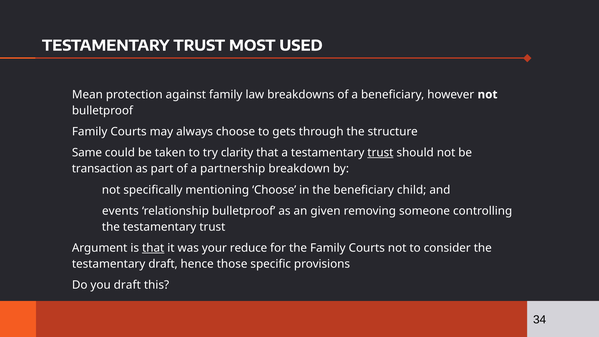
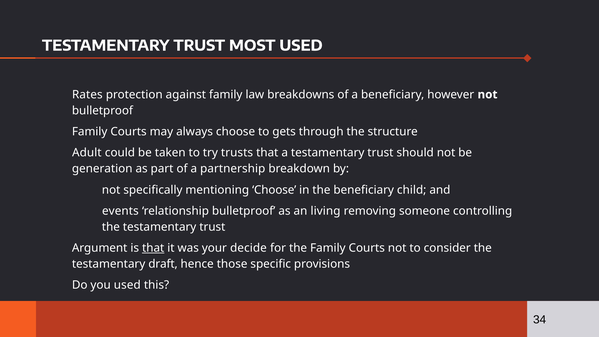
Mean: Mean -> Rates (87, 94)
Same: Same -> Adult (87, 153)
clarity: clarity -> trusts (237, 153)
trust underline: present -> none (380, 153)
transaction: transaction -> generation (102, 169)
given: given -> living (325, 211)
reduce: reduce -> decide (248, 248)
you draft: draft -> used (127, 285)
